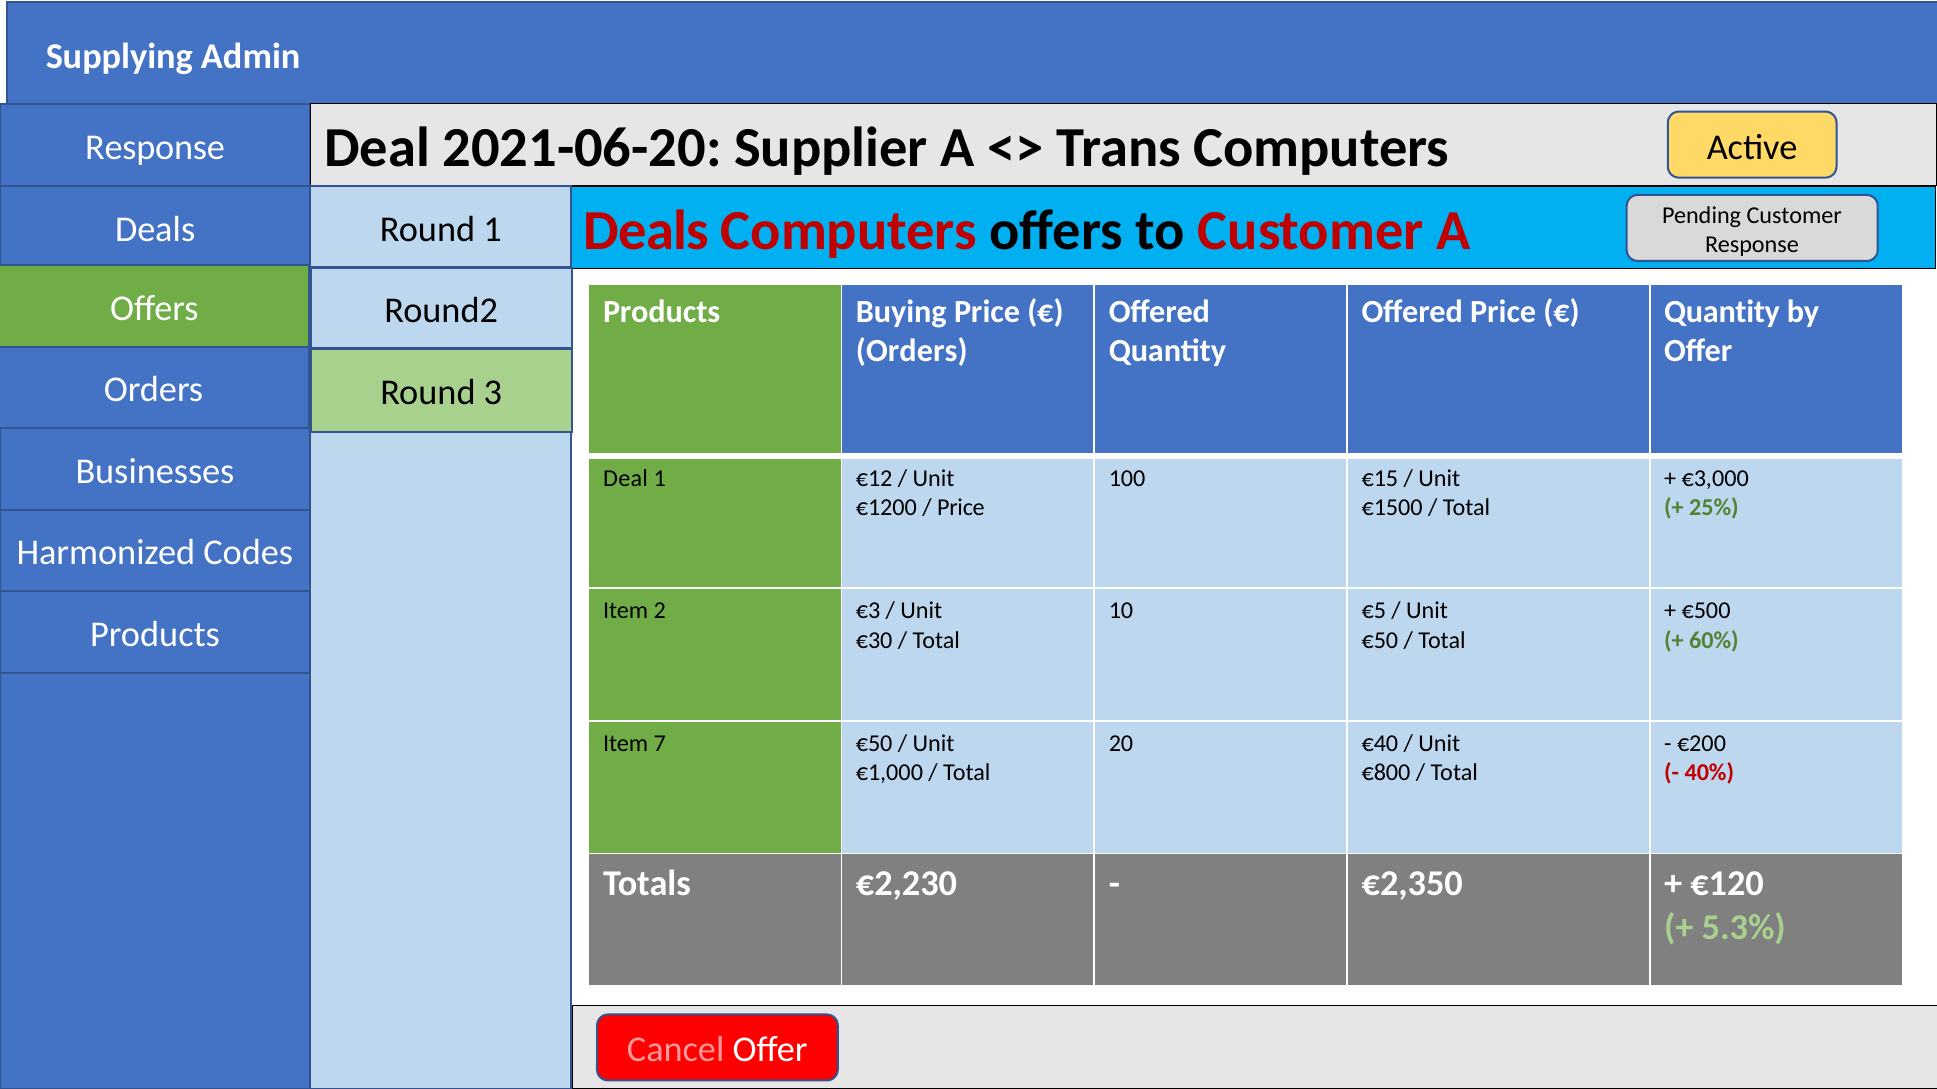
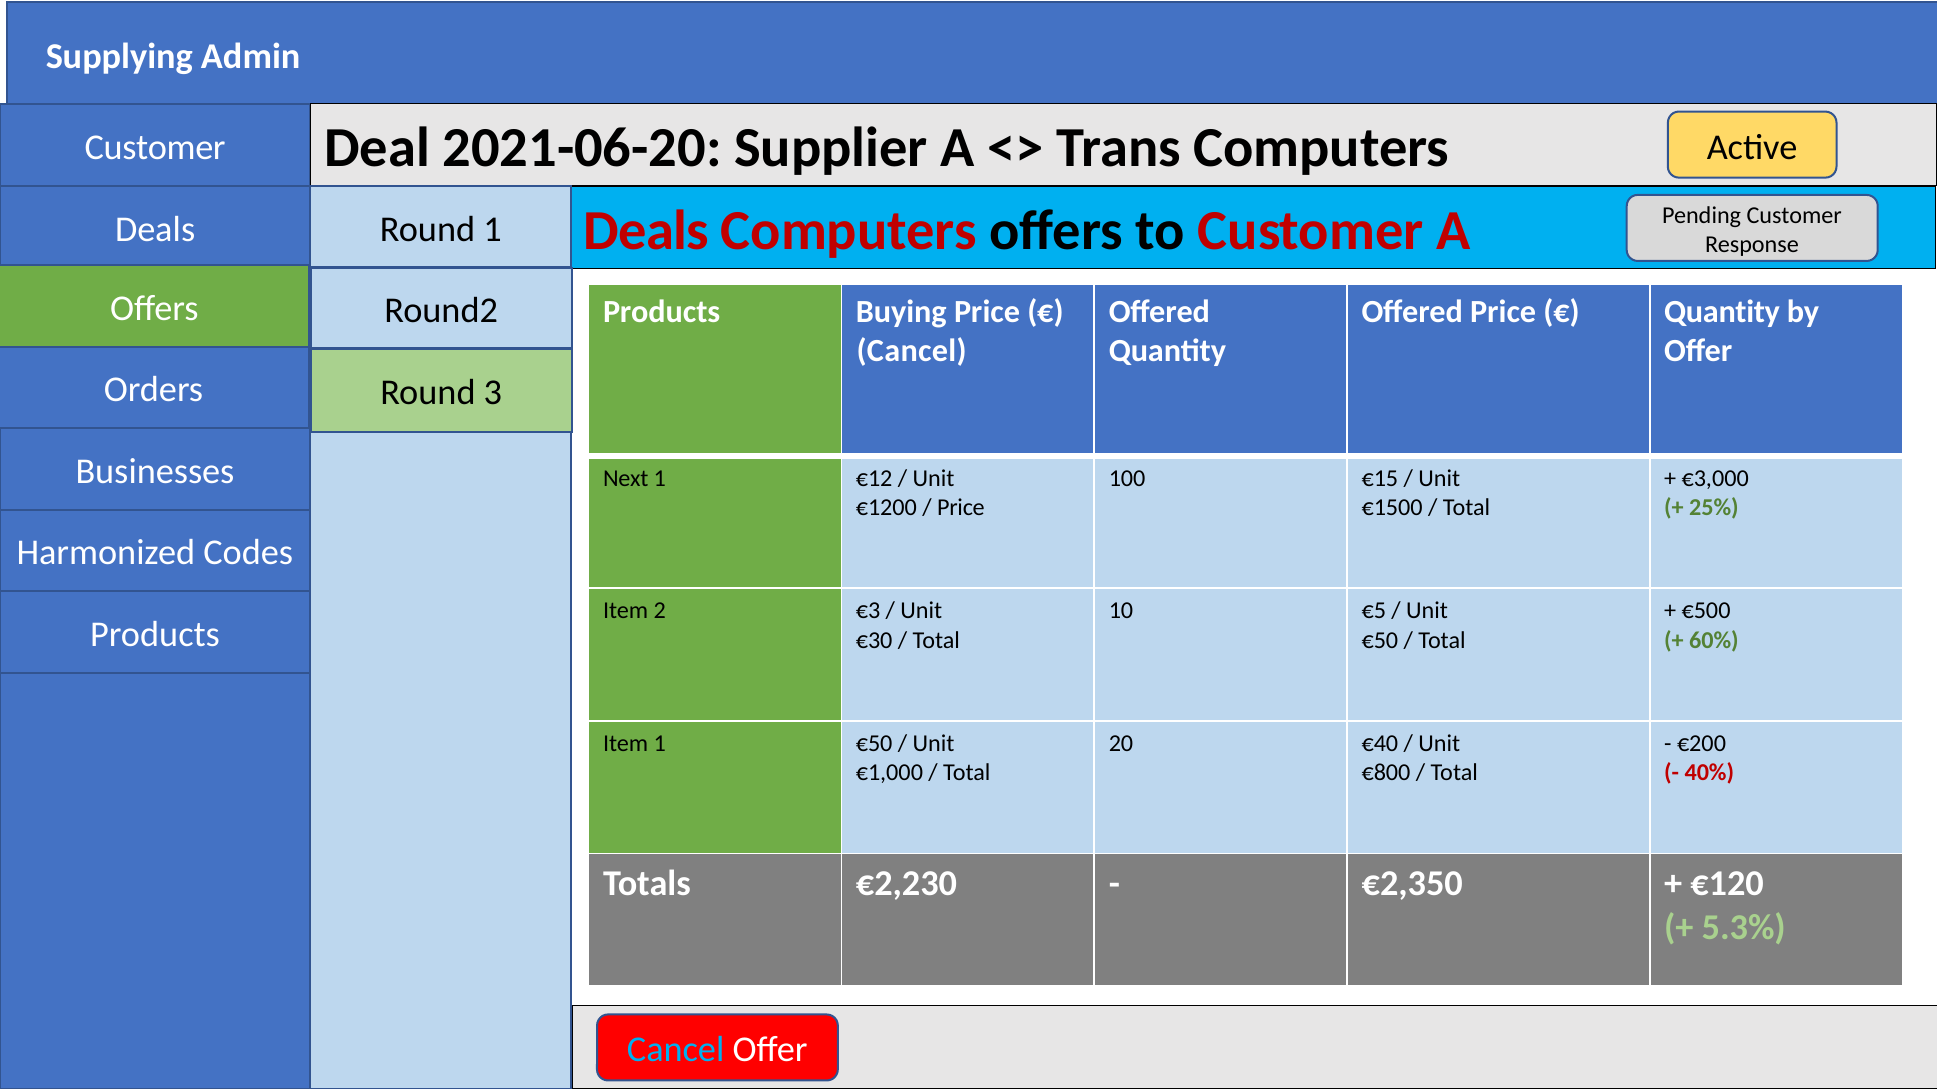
Response: Response -> Customer (155, 148)
Orders: Orders -> Cancel (912, 351)
Deal: Deal -> Next (626, 478)
Item 7: 7 -> 1 (660, 743)
Cancel colour: pink -> light blue (676, 1051)
